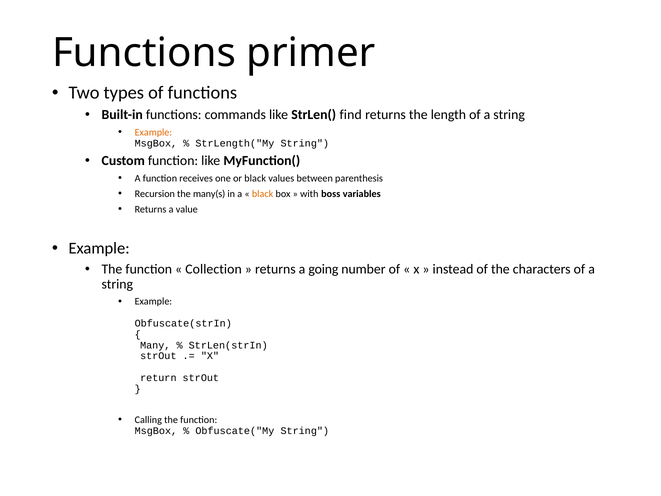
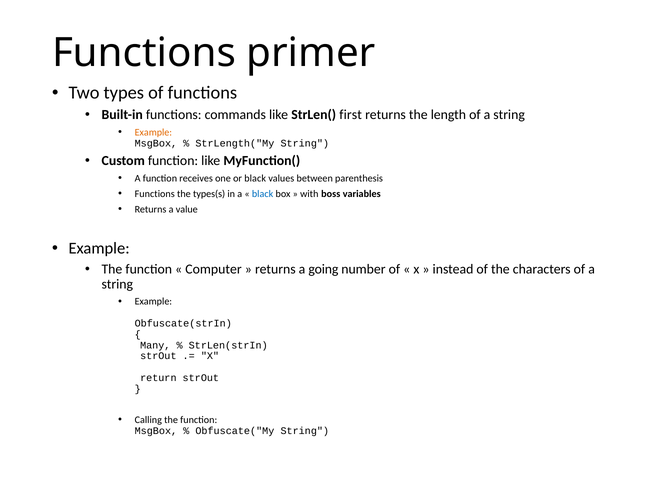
find: find -> first (351, 115)
Recursion: Recursion -> Functions (155, 194)
many(s: many(s -> types(s (209, 194)
black colour: orange -> blue (263, 194)
Collection: Collection -> Computer (214, 269)
